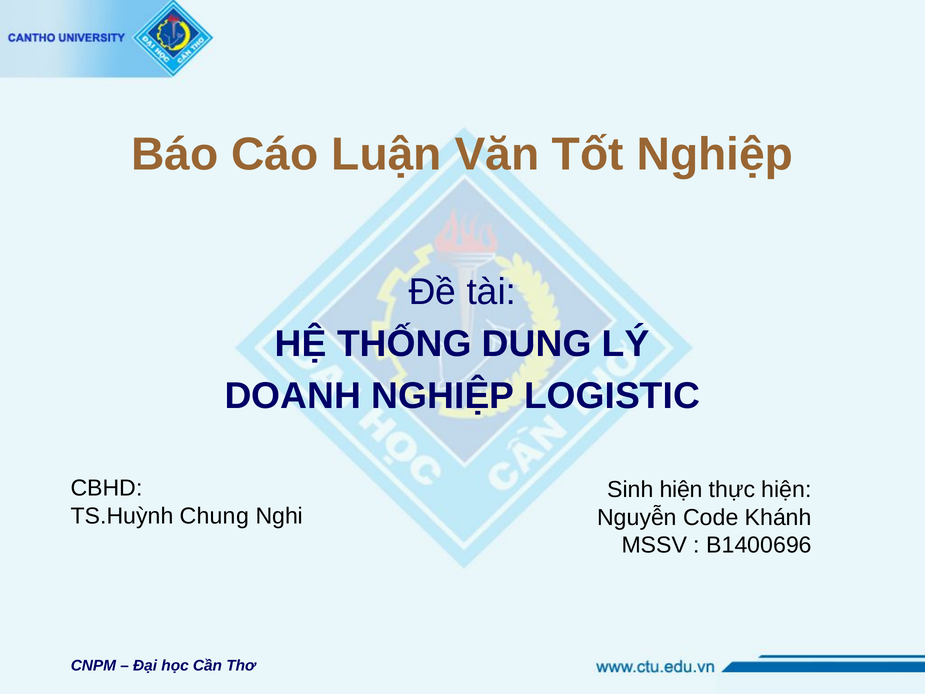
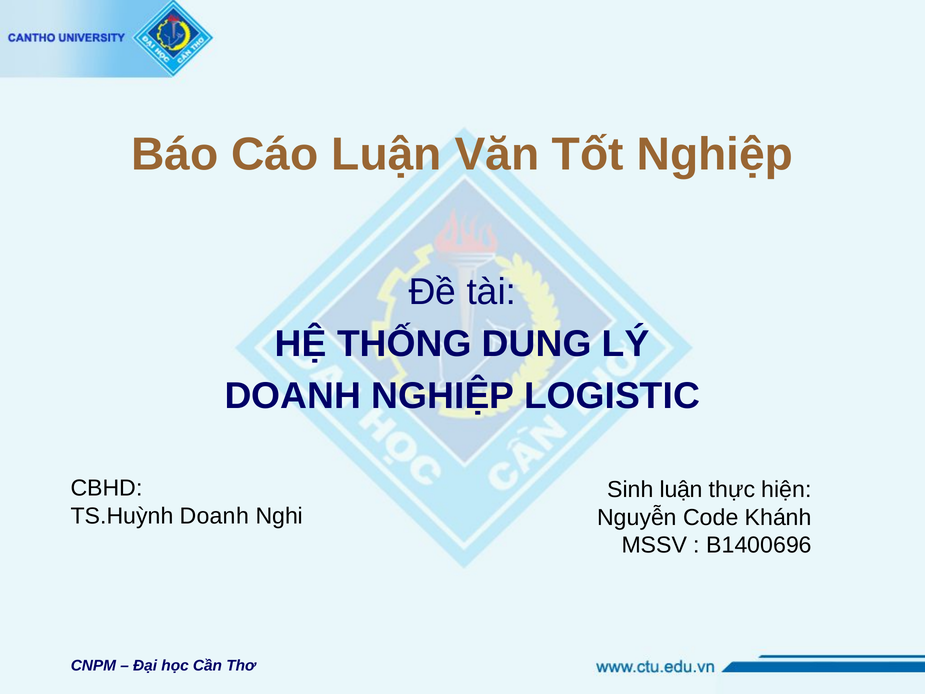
Sinh hiện: hiện -> luận (681, 489)
TS.Huỳnh Chung: Chung -> Doanh (214, 516)
